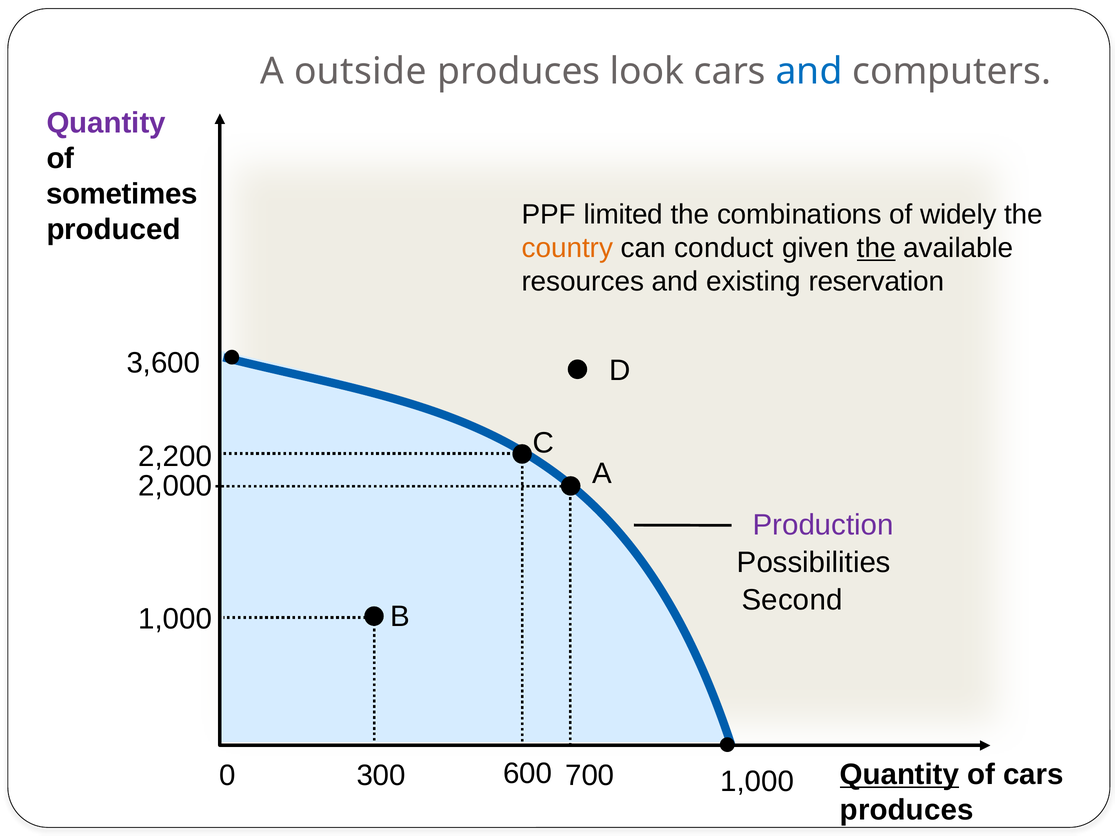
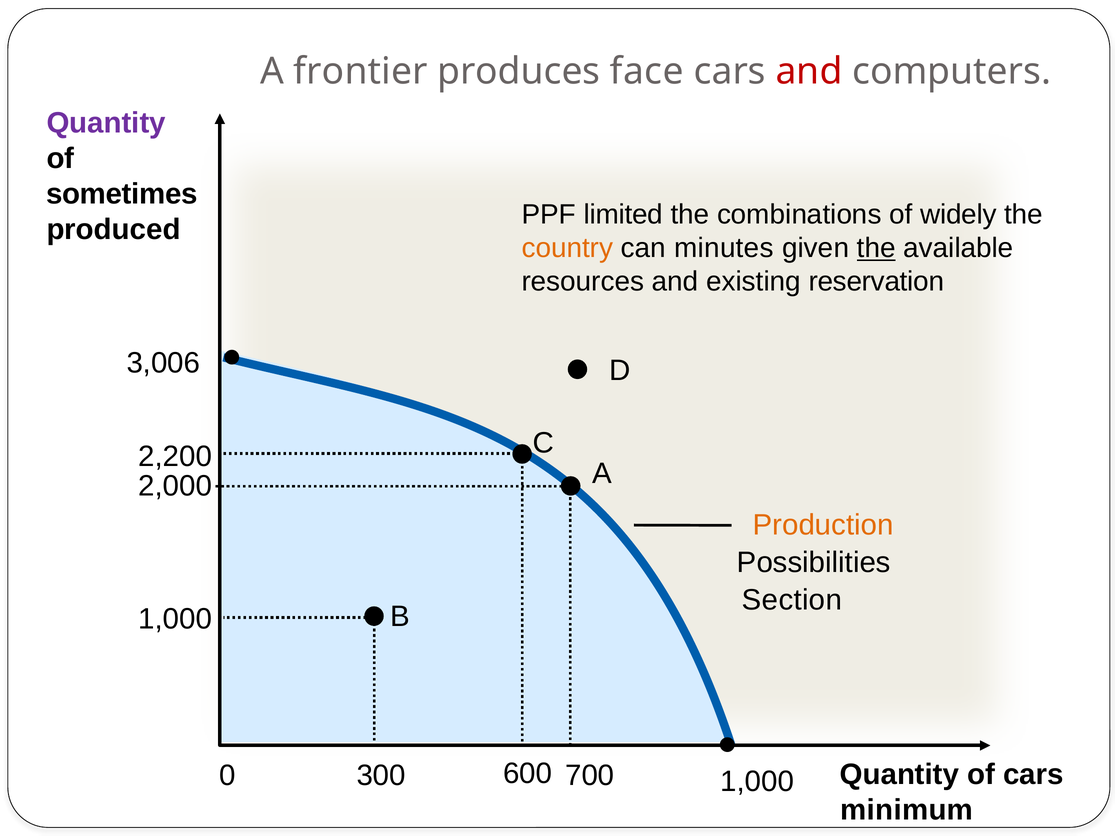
outside: outside -> frontier (361, 71)
look: look -> face (647, 71)
and colour: blue -> red (809, 71)
conduct: conduct -> minutes (724, 248)
3,600: 3,600 -> 3,006 (163, 363)
Production colour: purple -> orange (823, 525)
Second: Second -> Section (792, 600)
Quantity underline: present -> none (899, 774)
produces: produces -> minimum (907, 810)
